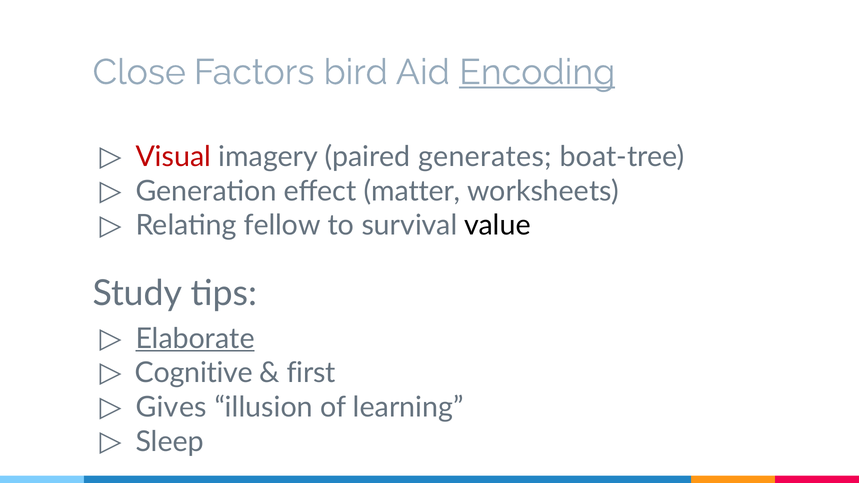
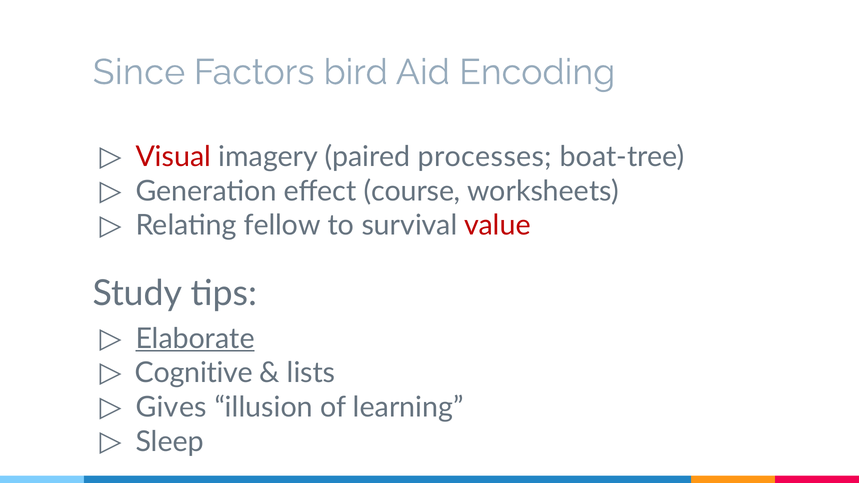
Close: Close -> Since (139, 72)
Encoding underline: present -> none (537, 72)
generates: generates -> processes (485, 157)
matter: matter -> course (412, 191)
value colour: black -> red (497, 226)
first: first -> lists (311, 373)
